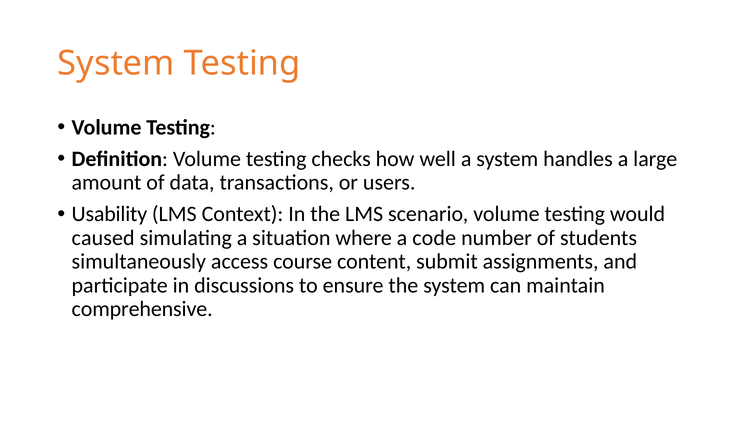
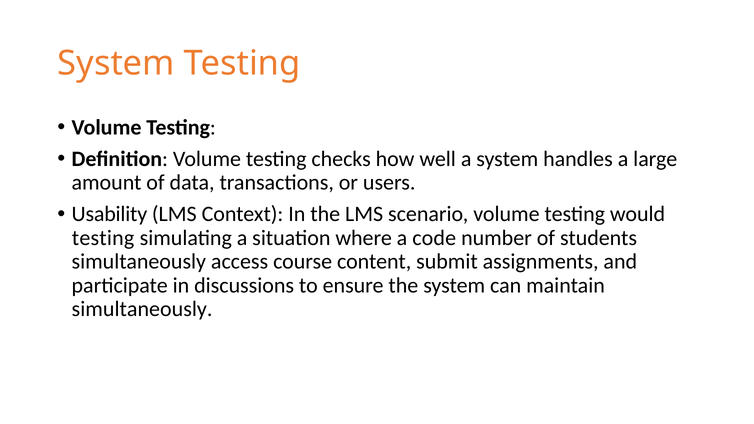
caused: caused -> testing (103, 238)
comprehensive: comprehensive -> simultaneously (142, 309)
